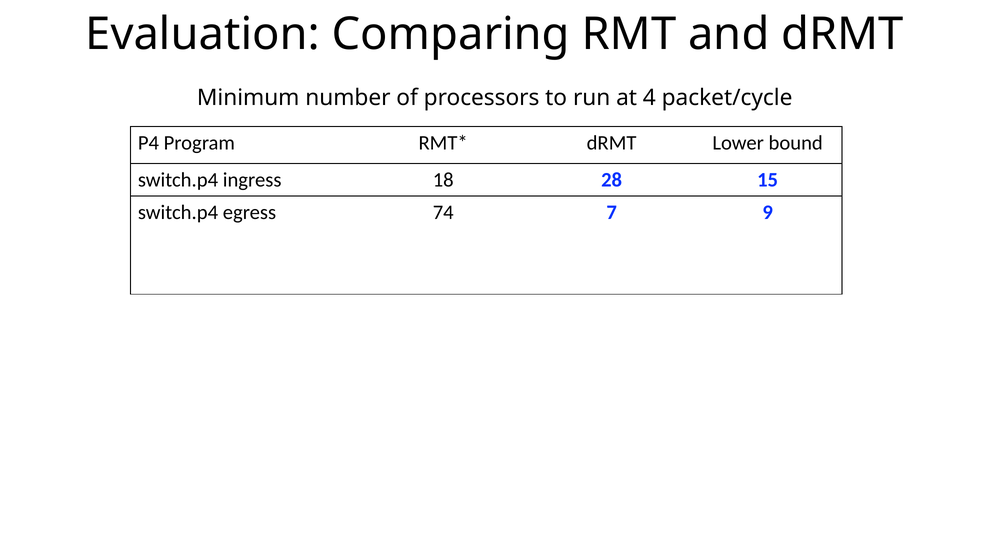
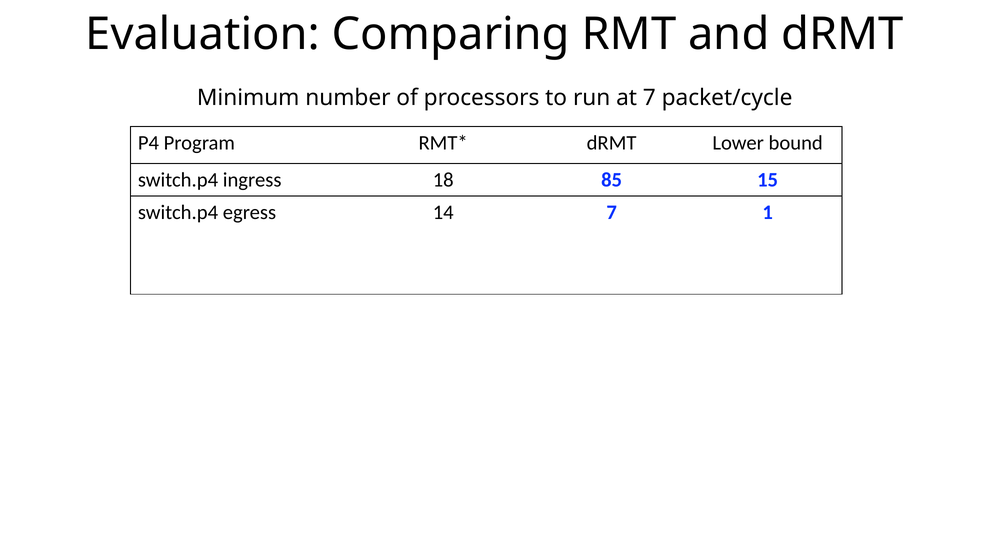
at 4: 4 -> 7 (649, 98)
28: 28 -> 85 (612, 180)
74: 74 -> 14 (443, 213)
9: 9 -> 1 (768, 213)
